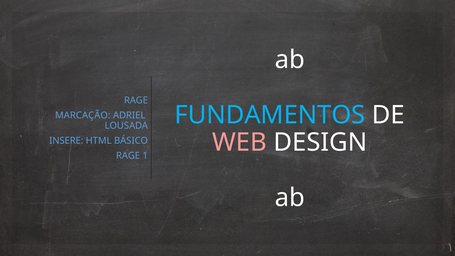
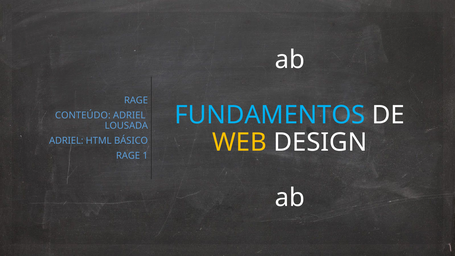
MARCAÇÃO: MARCAÇÃO -> CONTEÚDO (83, 115)
WEB colour: pink -> yellow (240, 142)
INSERE: INSERE -> ADRIEL (66, 141)
